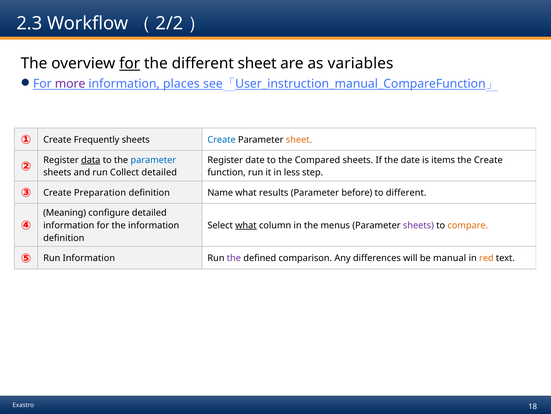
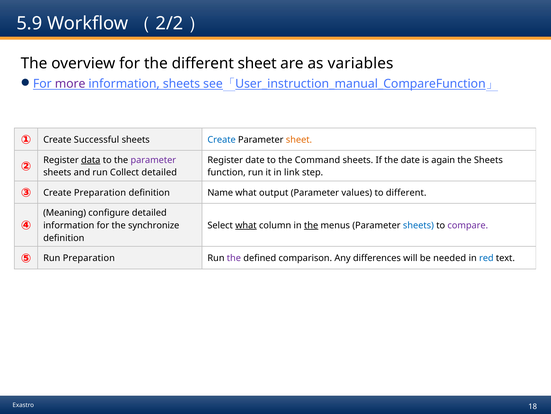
2.3: 2.3 -> 5.9 (29, 23)
for underline: present -> none (130, 63)
information places: places -> sheets (181, 84)
Frequently: Frequently -> Successful (96, 140)
Compared: Compared -> Command (317, 160)
items: items -> again (443, 160)
the Create: Create -> Sheets (488, 160)
parameter colour: blue -> purple (153, 160)
less: less -> link (292, 172)
results: results -> output (274, 192)
before: before -> values (357, 192)
the information: information -> synchronize (154, 225)
the underline: none -> present (311, 225)
sheets colour: purple -> blue (418, 225)
compare colour: orange -> purple (468, 225)
Run Information: Information -> Preparation (89, 258)
manual: manual -> needed (450, 258)
red colour: orange -> blue (486, 258)
